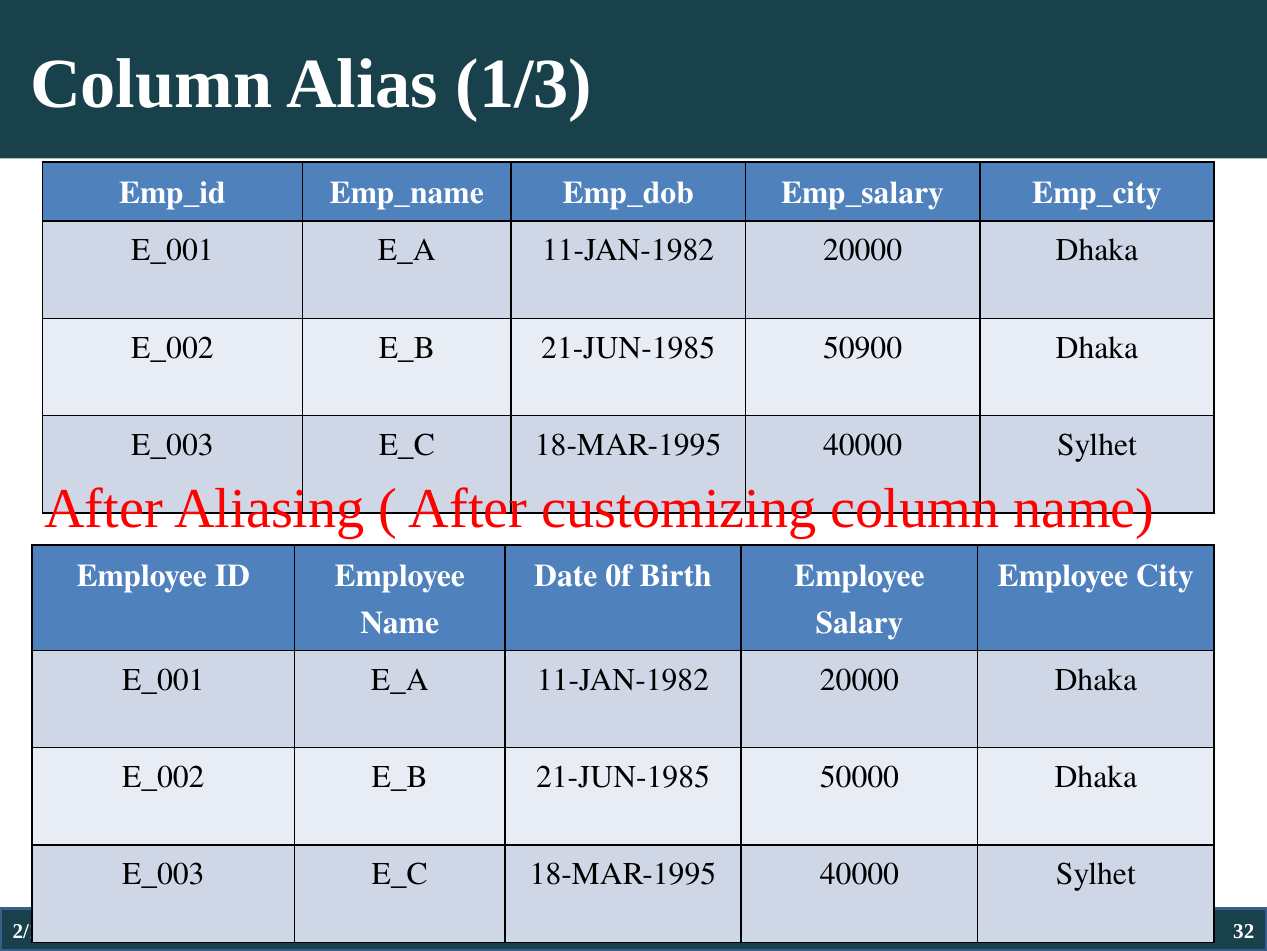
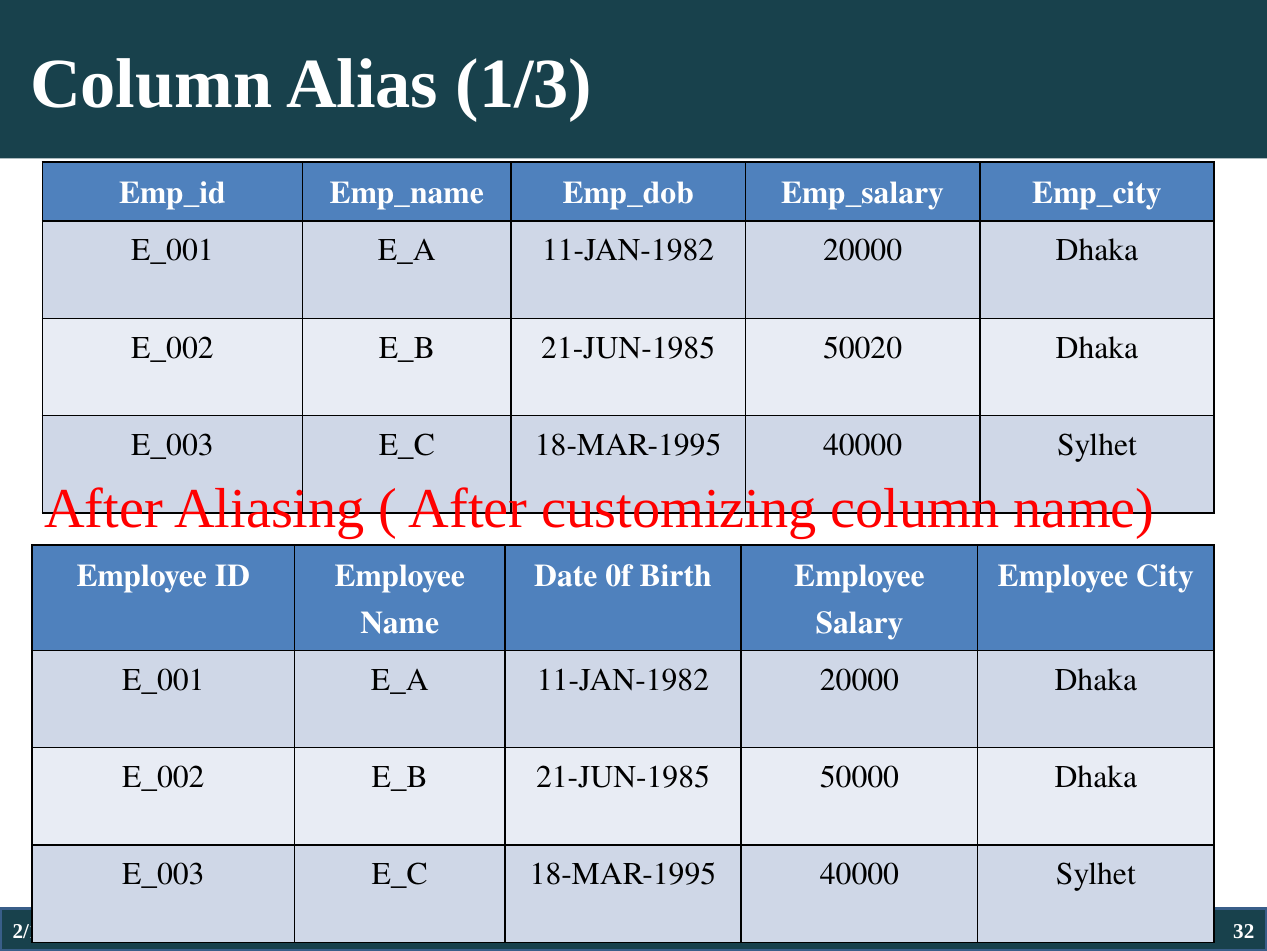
50900: 50900 -> 50020 (863, 347)
